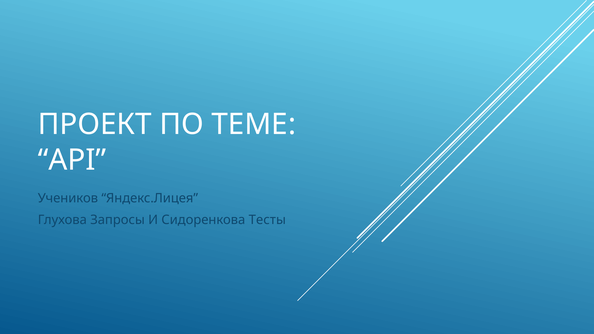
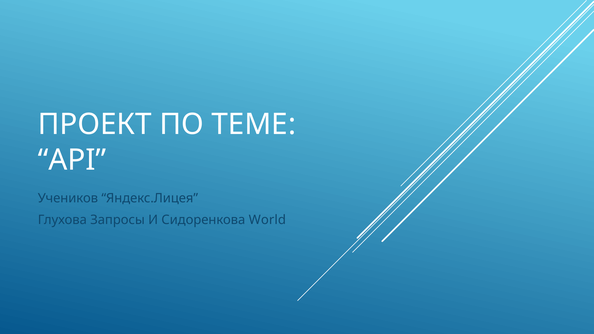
Тесты: Тесты -> World (267, 220)
